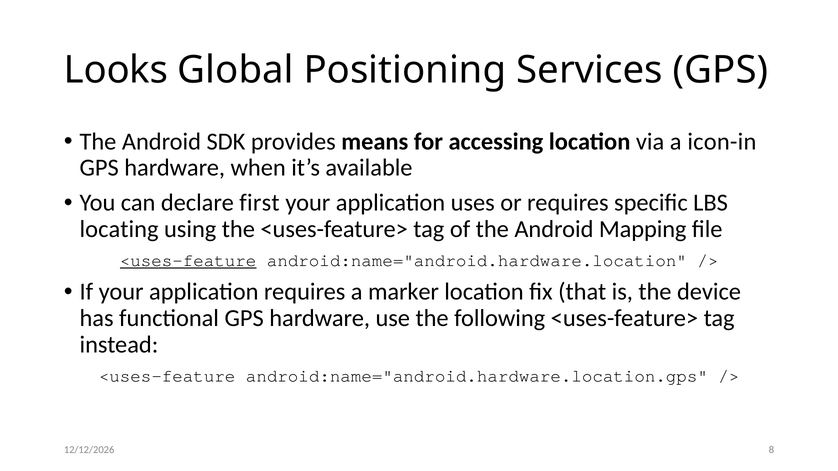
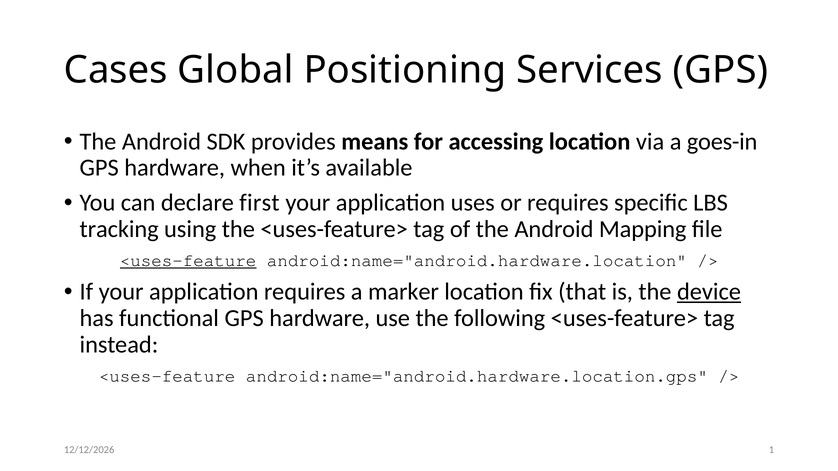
Looks: Looks -> Cases (116, 70)
icon-in: icon-in -> goes-in (722, 142)
locating: locating -> tracking (119, 229)
device underline: none -> present (709, 292)
8: 8 -> 1 (771, 450)
